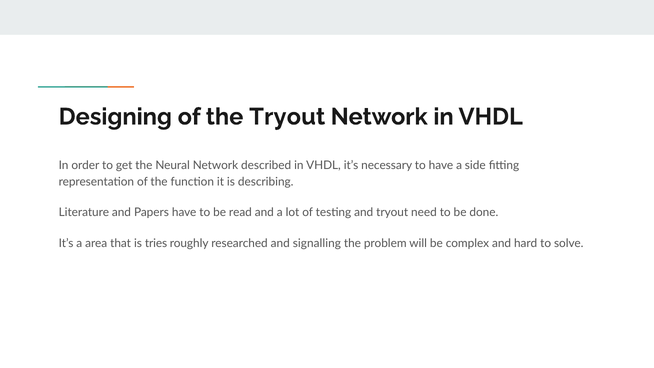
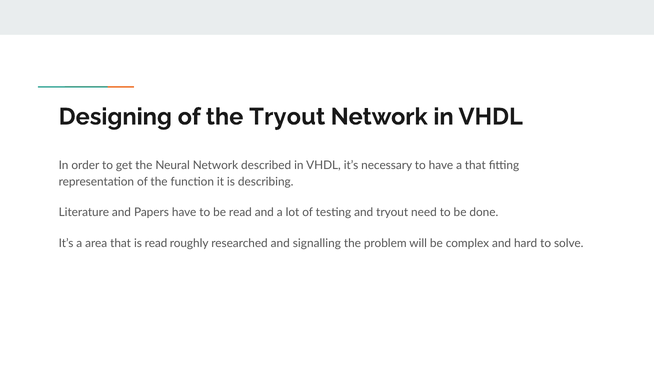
a side: side -> that (475, 165)
is tries: tries -> read (156, 243)
